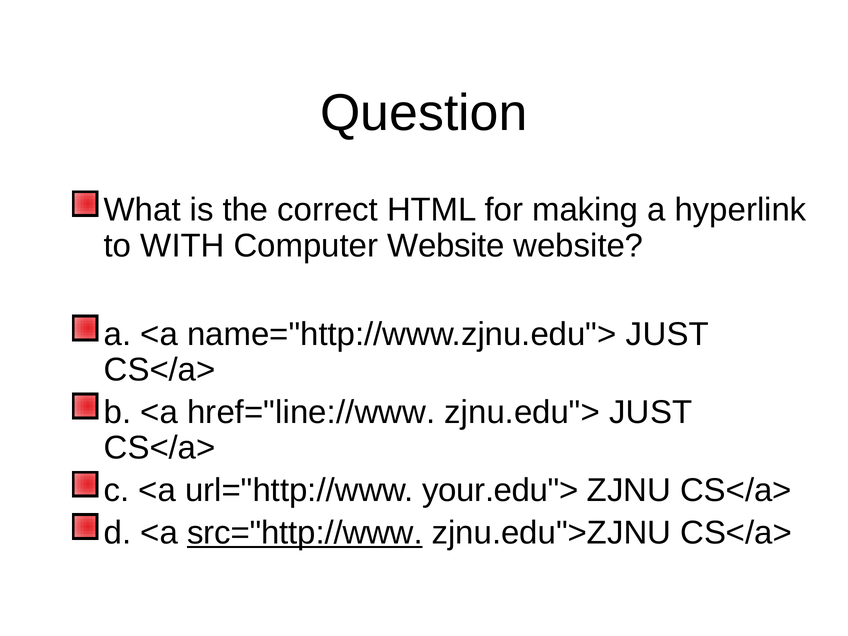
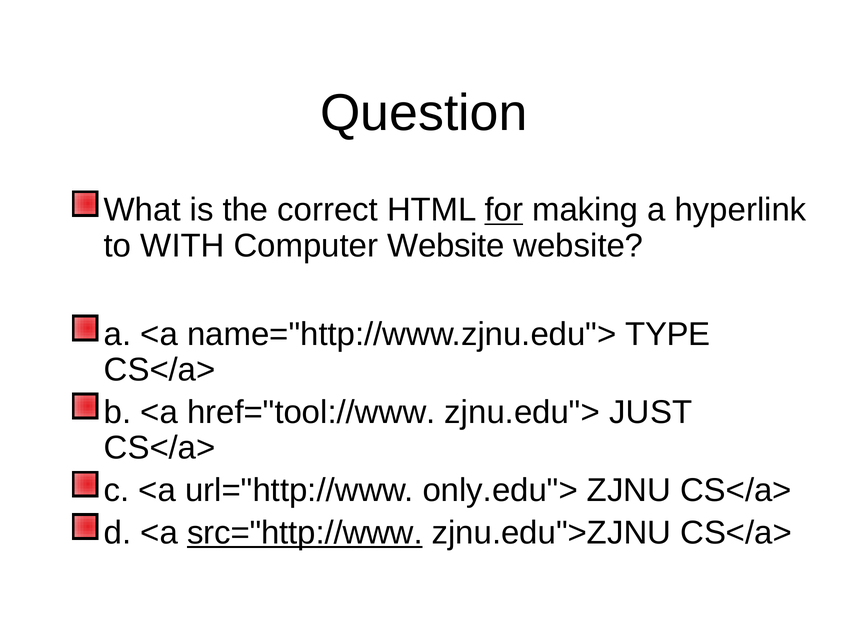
for underline: none -> present (504, 210)
name="http://www.zjnu.edu"> JUST: JUST -> TYPE (668, 334)
href="line://www: href="line://www -> href="tool://www (311, 412)
your.edu">: your.edu"> -> only.edu"> (500, 491)
